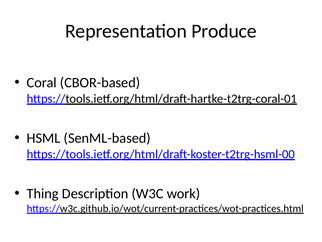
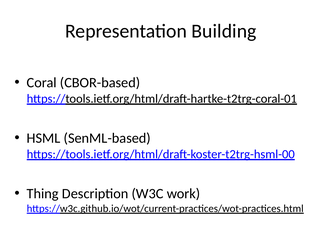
Produce: Produce -> Building (224, 31)
